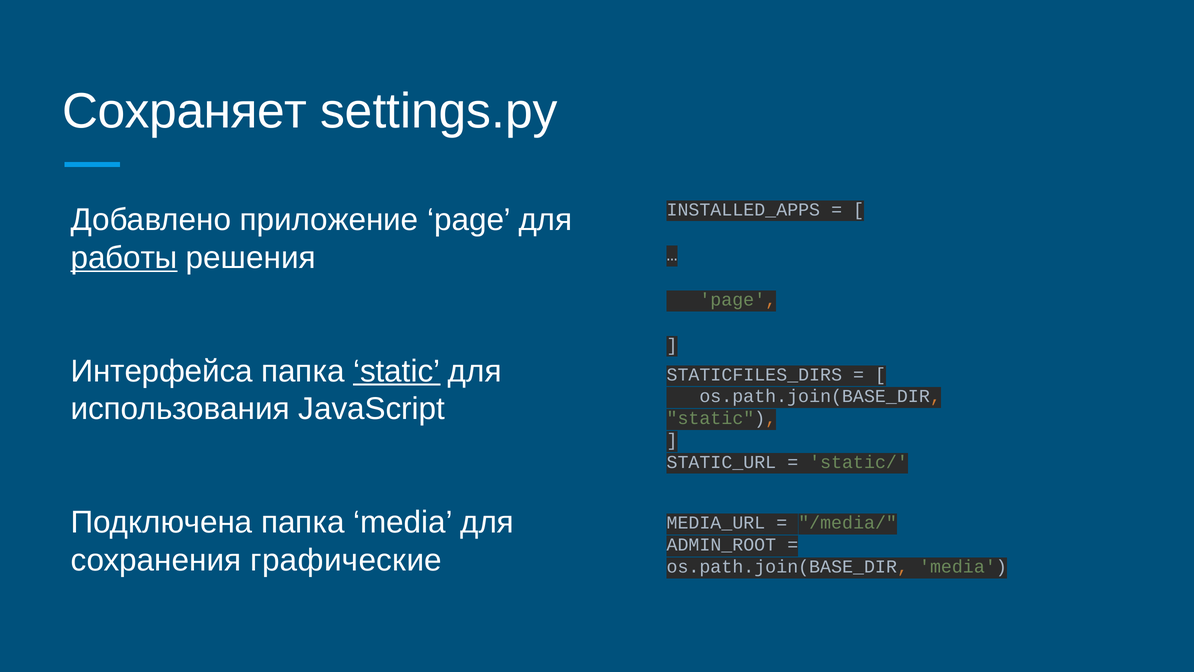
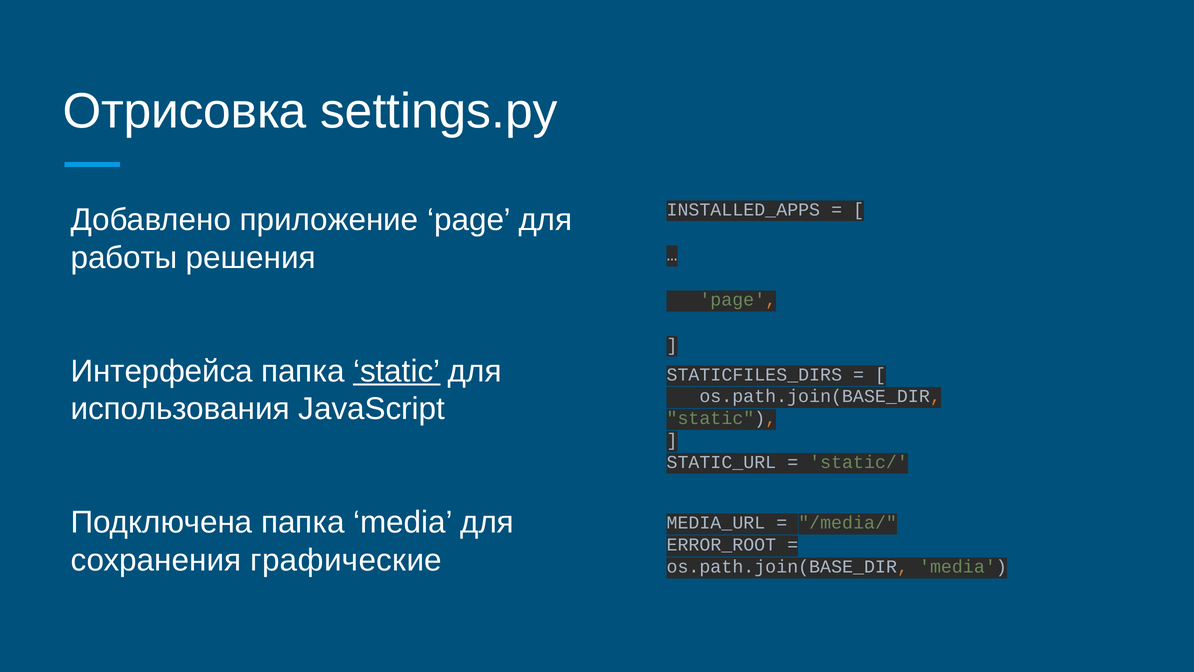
Сохраняет: Сохраняет -> Отрисовка (185, 111)
работы underline: present -> none (124, 258)
ADMIN_ROOT: ADMIN_ROOT -> ERROR_ROOT (721, 545)
